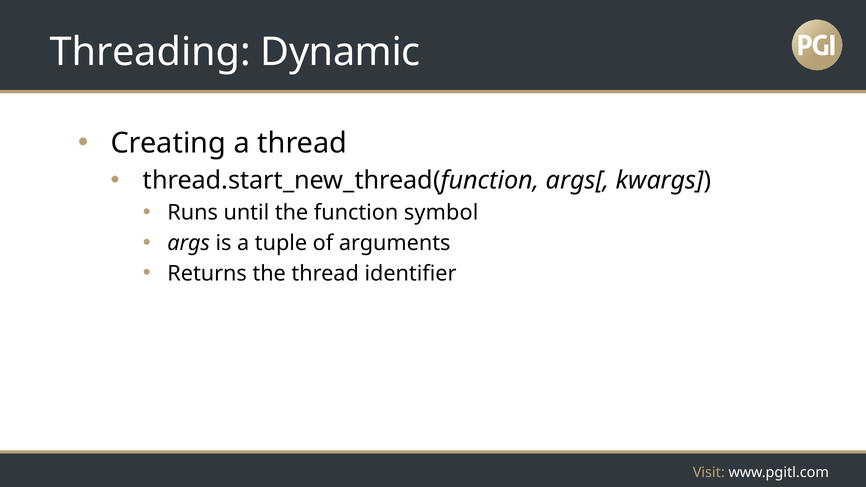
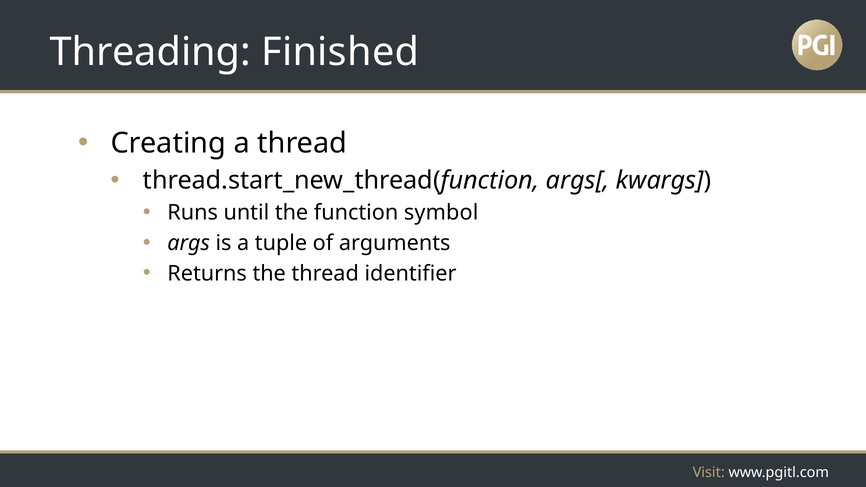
Dynamic: Dynamic -> Finished (340, 52)
